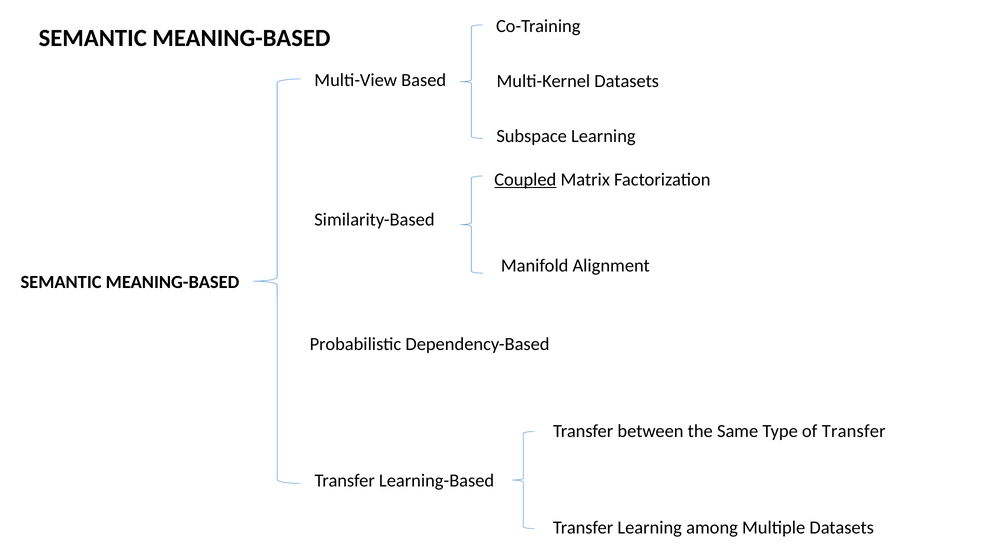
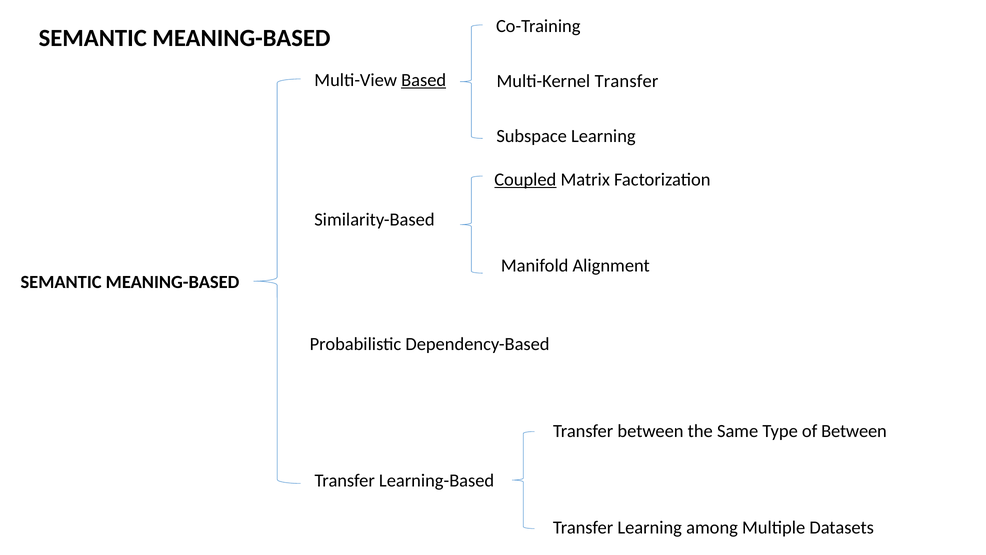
Based underline: none -> present (424, 80)
Multi-Kernel Datasets: Datasets -> Transfer (627, 81)
of Transfer: Transfer -> Between (854, 431)
